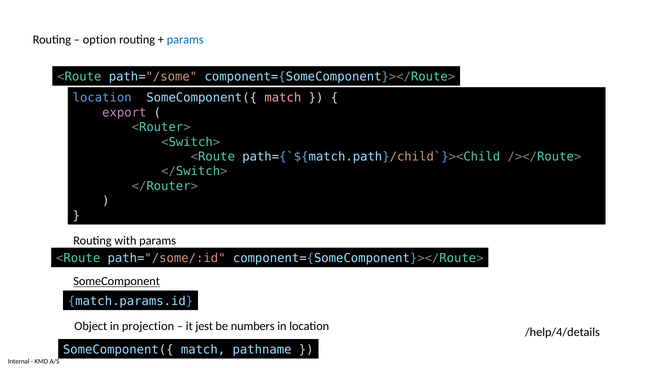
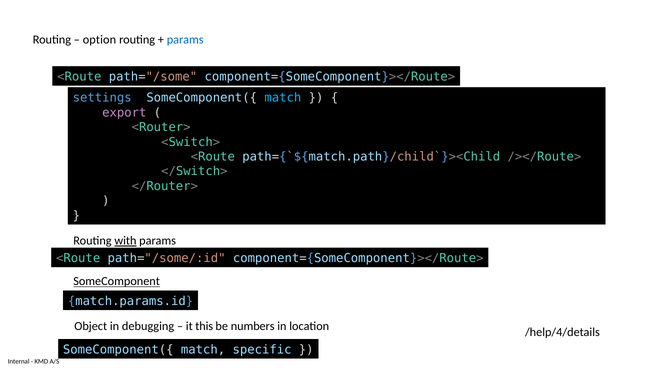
location: location -> settings (102, 98)
match colour: pink -> light blue (283, 98)
with underline: none -> present (125, 241)
projection: projection -> debugging (148, 326)
jest: jest -> this (204, 326)
pathname: pathname -> specific (262, 350)
